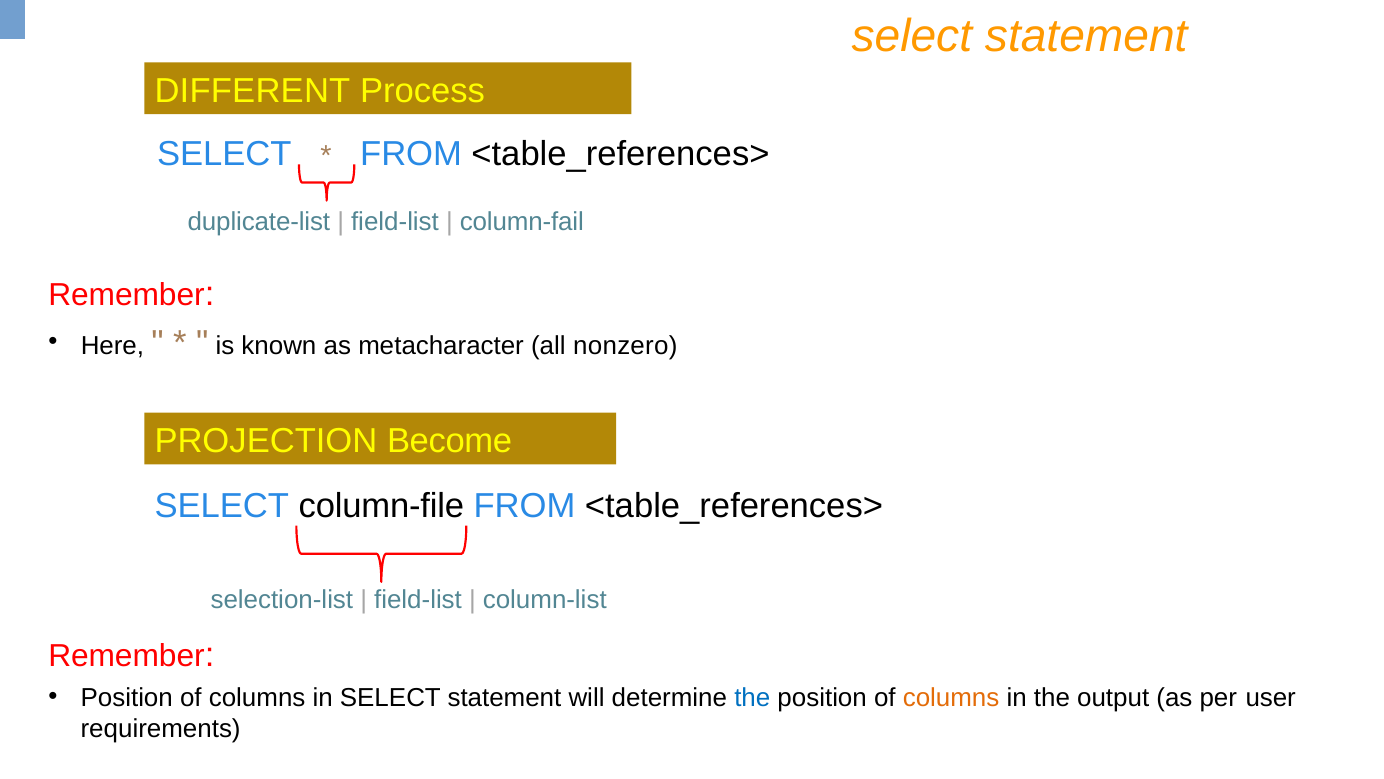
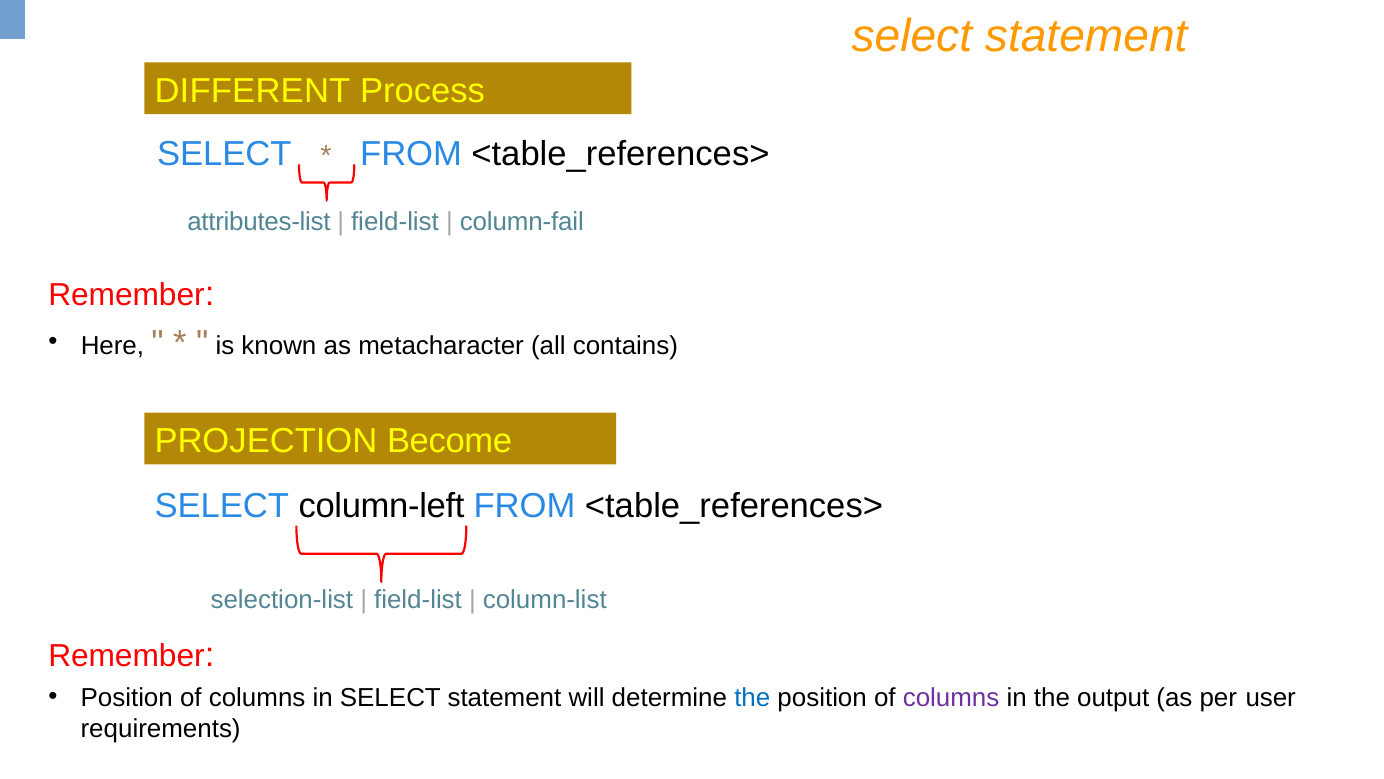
duplicate-list: duplicate-list -> attributes-list (259, 222)
nonzero: nonzero -> contains (625, 345)
column-file: column-file -> column-left (381, 506)
columns colour: orange -> purple (951, 697)
